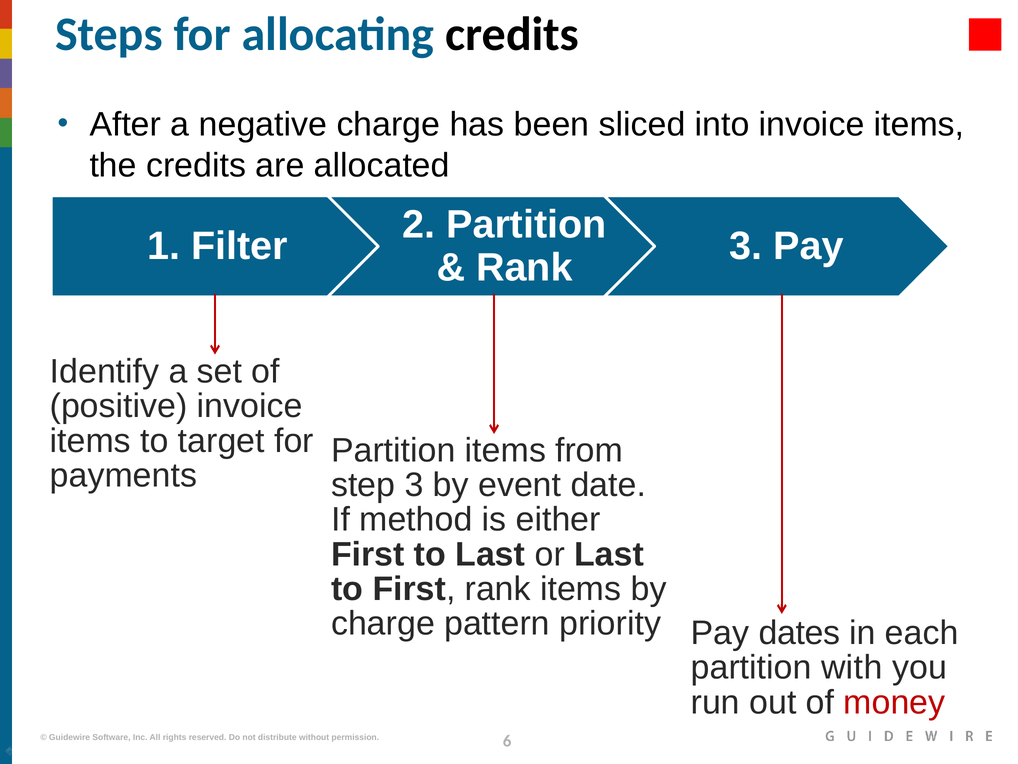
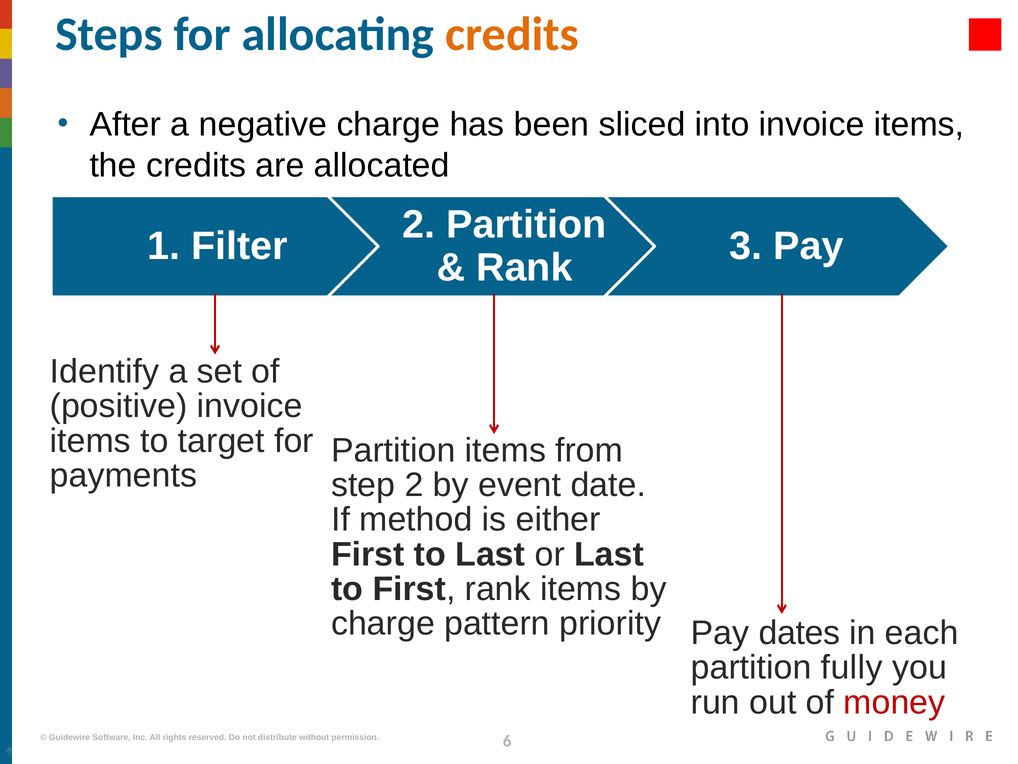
credits colour: black -> orange (512, 34)
step 3: 3 -> 2 (414, 485)
with: with -> fully (852, 667)
